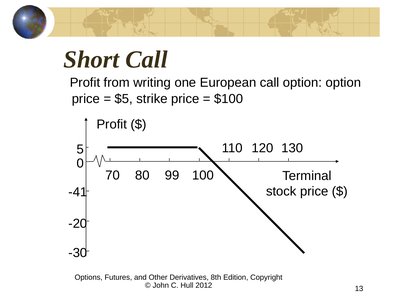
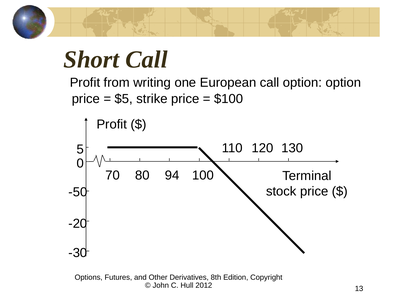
99: 99 -> 94 (172, 175)
-41: -41 -> -50 (78, 192)
